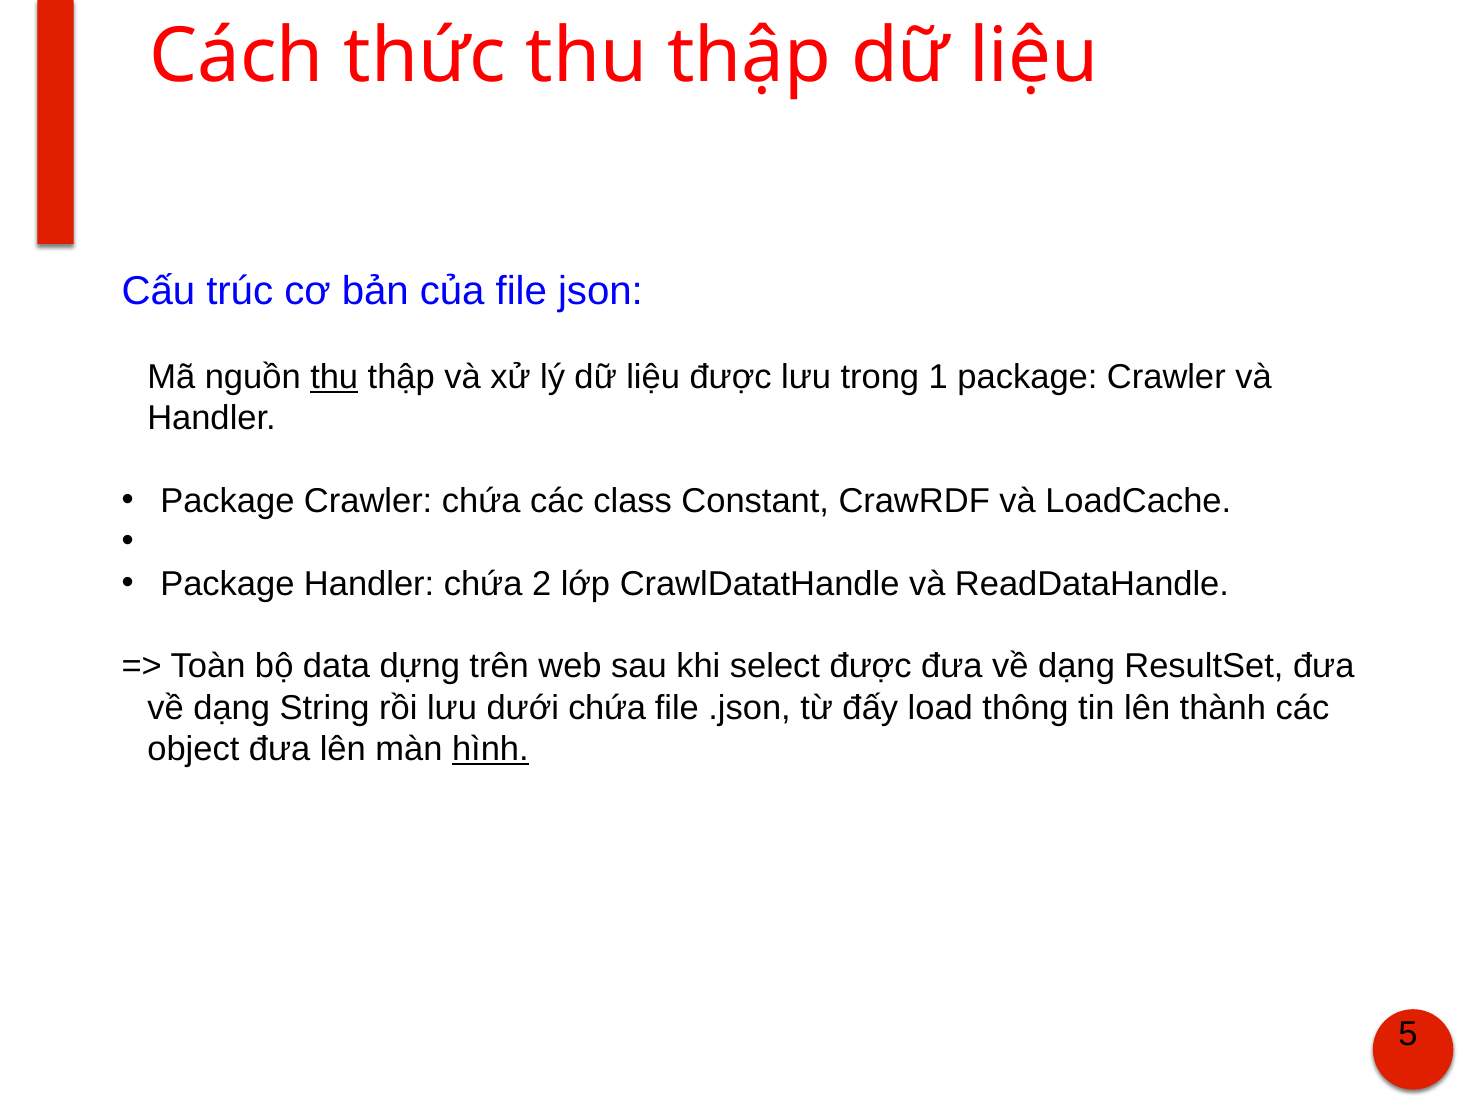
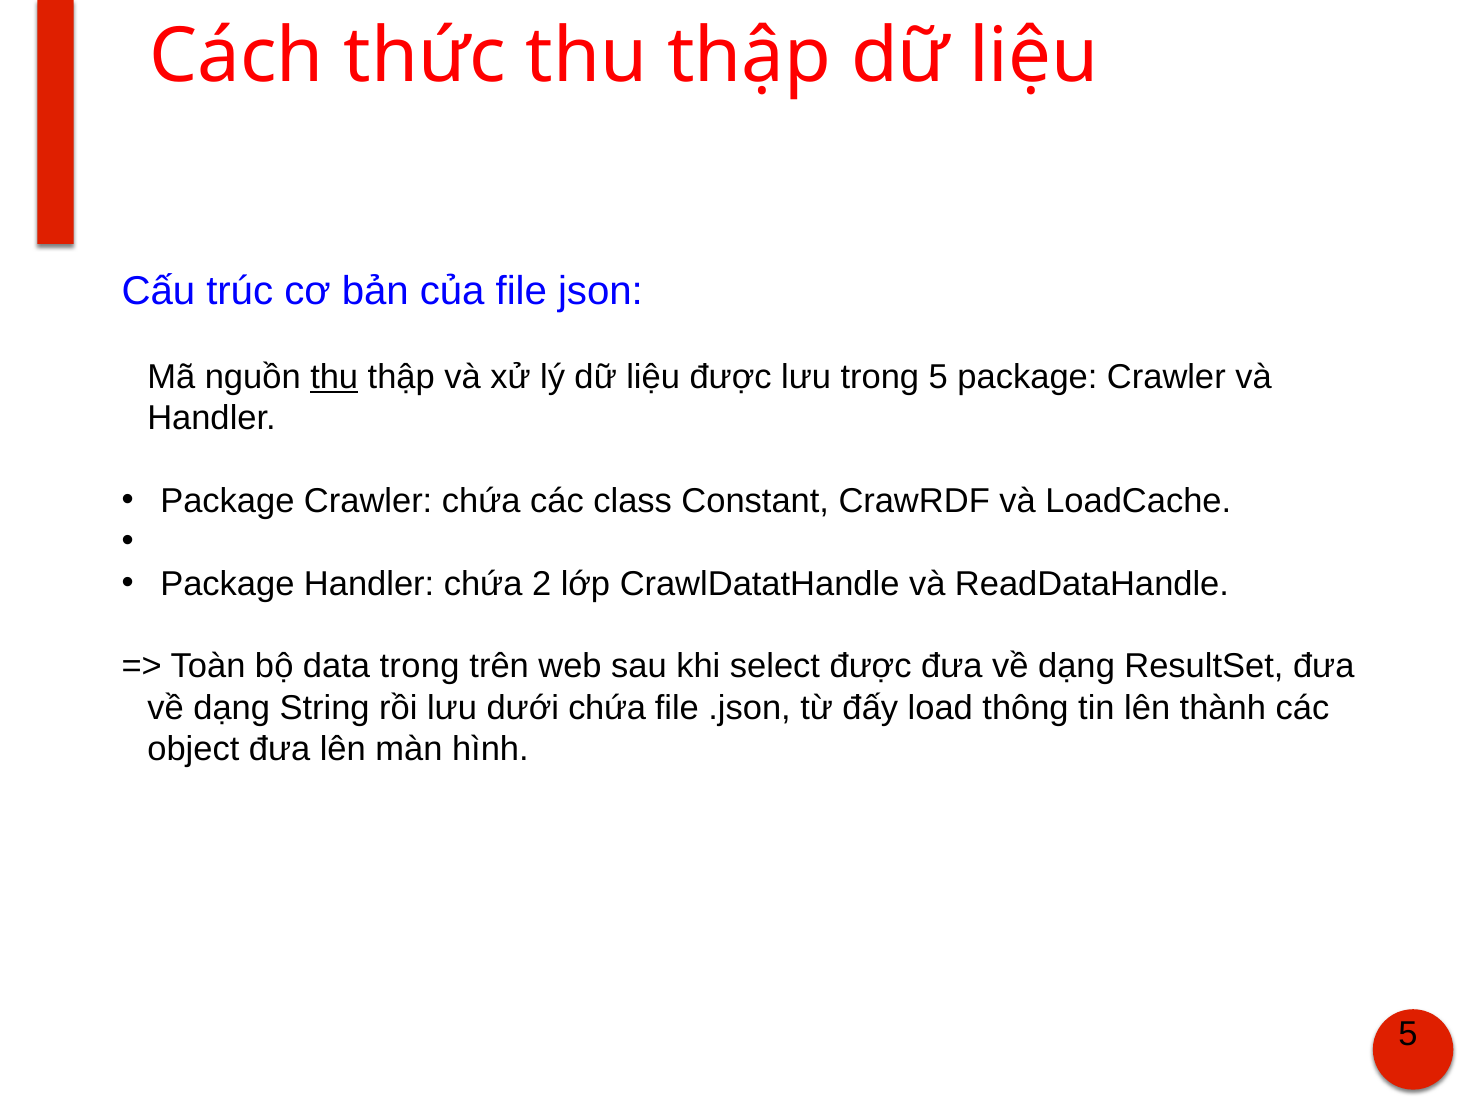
trong 1: 1 -> 5 (938, 377)
data dựng: dựng -> trong (420, 667)
hình underline: present -> none (490, 749)
